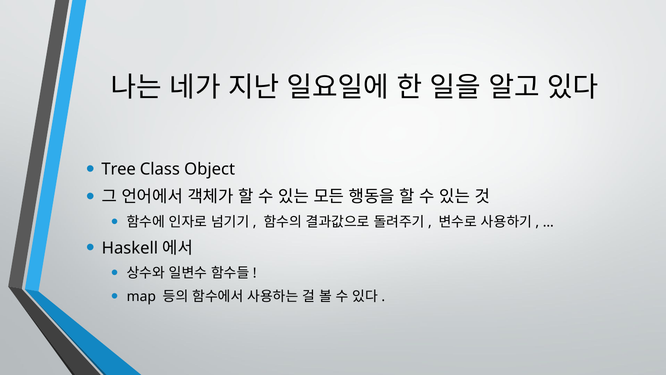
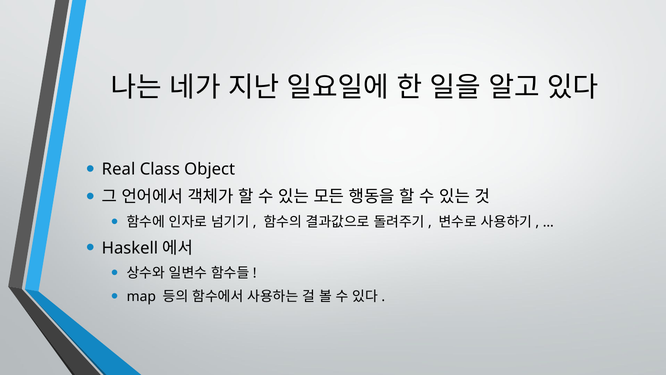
Tree: Tree -> Real (119, 169)
